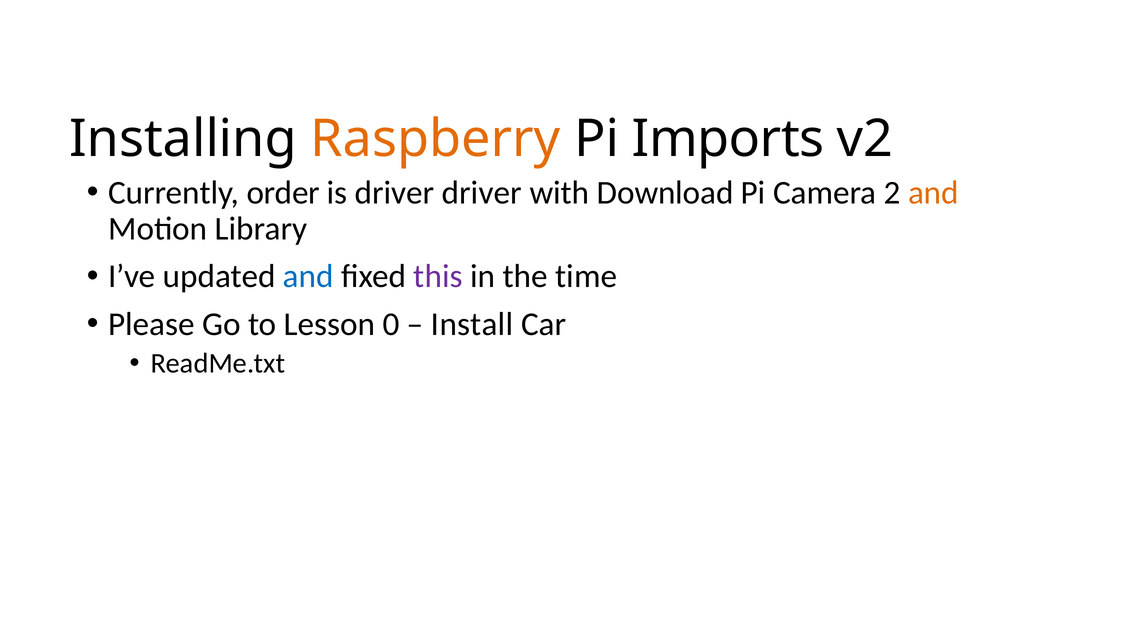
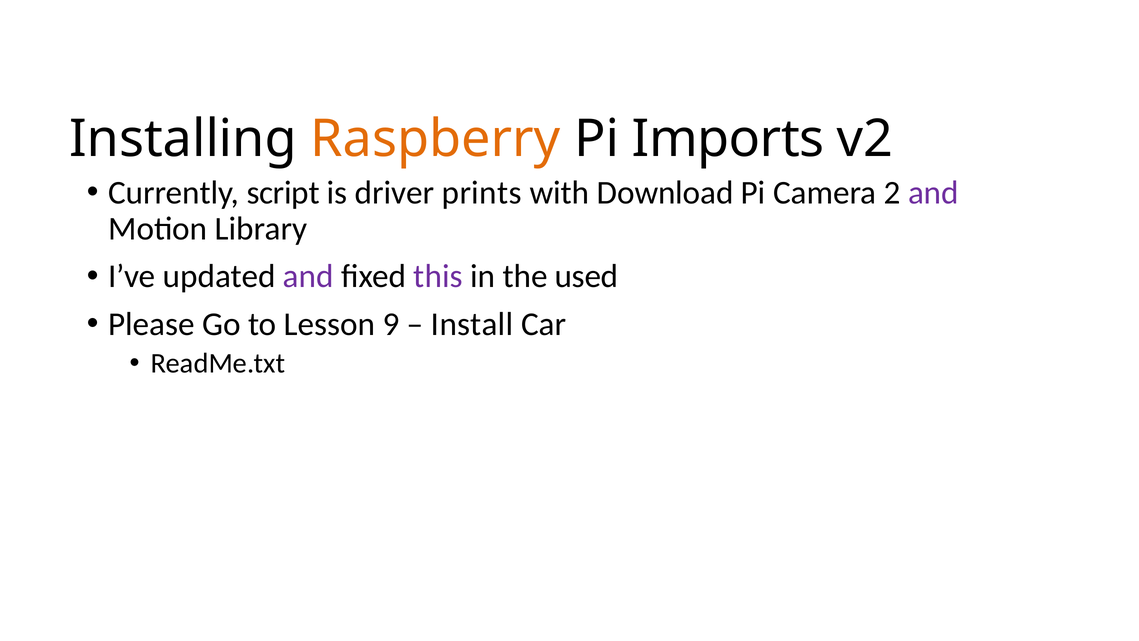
order: order -> script (283, 193)
driver driver: driver -> prints (482, 193)
and colour: orange -> purple (933, 193)
and colour: blue -> purple (308, 276)
time: time -> used (587, 276)
0: 0 -> 9 (391, 324)
